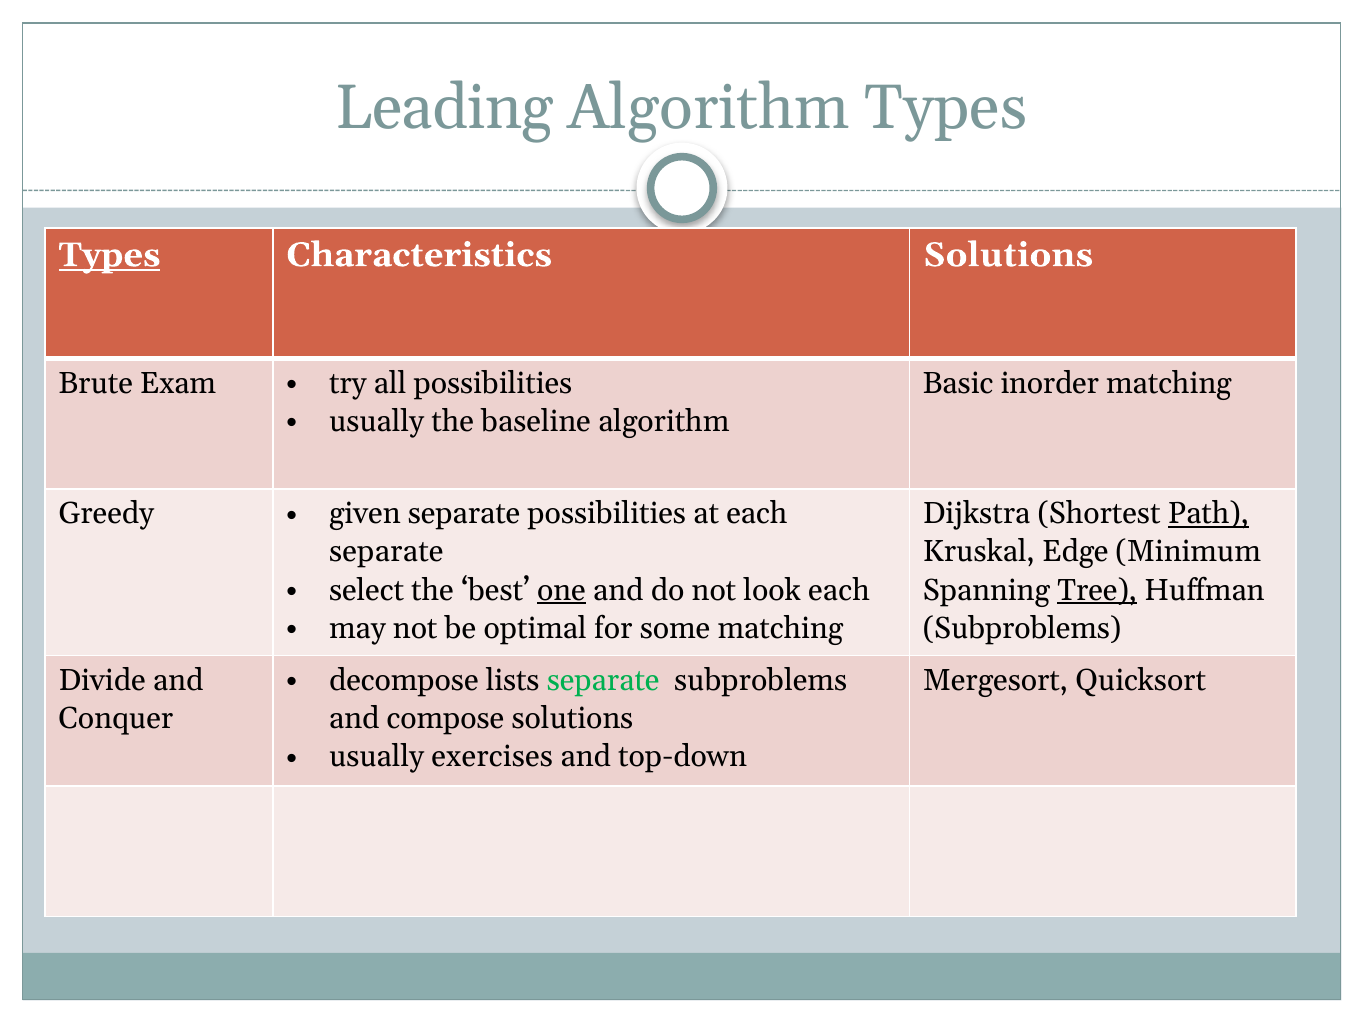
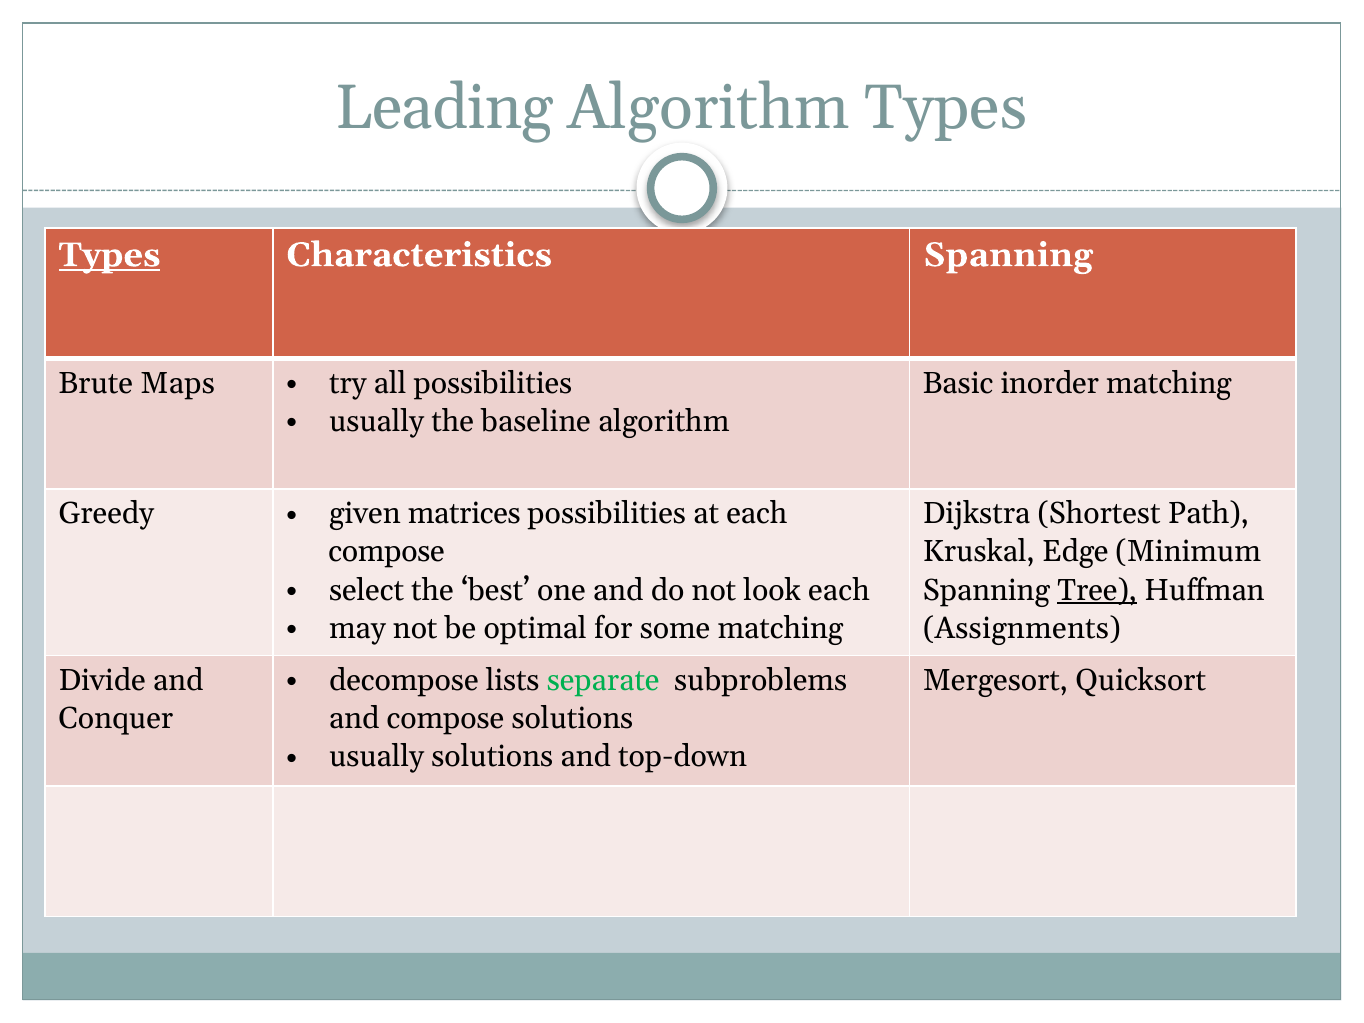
Characteristics Solutions: Solutions -> Spanning (1008, 255)
Exam: Exam -> Maps (178, 383)
given separate: separate -> matrices (464, 514)
Path underline: present -> none (1208, 514)
separate: separate -> compose (387, 552)
one underline: present -> none (561, 590)
Subproblems: Subproblems -> Assignments (1022, 628)
usually exercises: exercises -> solutions (492, 757)
